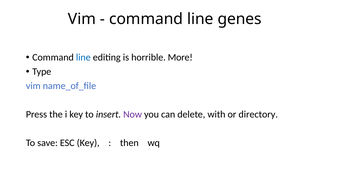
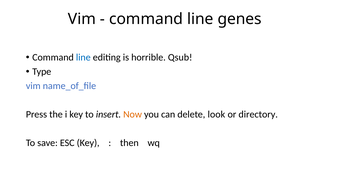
More: More -> Qsub (180, 57)
Now colour: purple -> orange (133, 115)
with: with -> look (216, 115)
